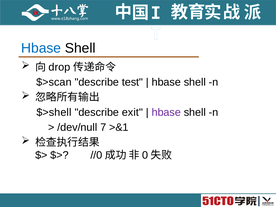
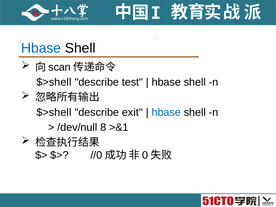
drop: drop -> scan (60, 67)
$>scan: $>scan -> $>shell (54, 82)
hbase colour: purple -> blue (166, 112)
7: 7 -> 8 (103, 127)
